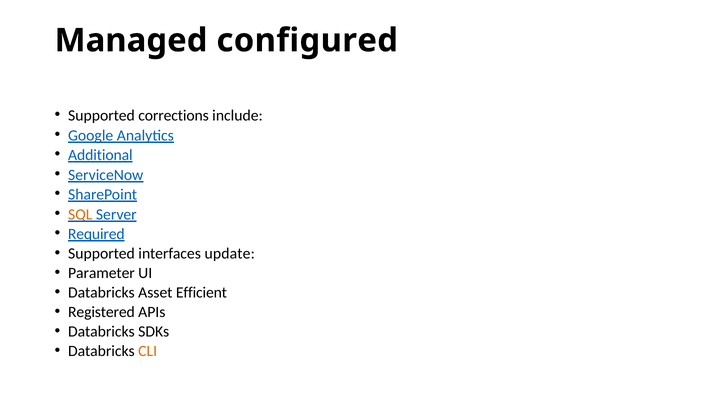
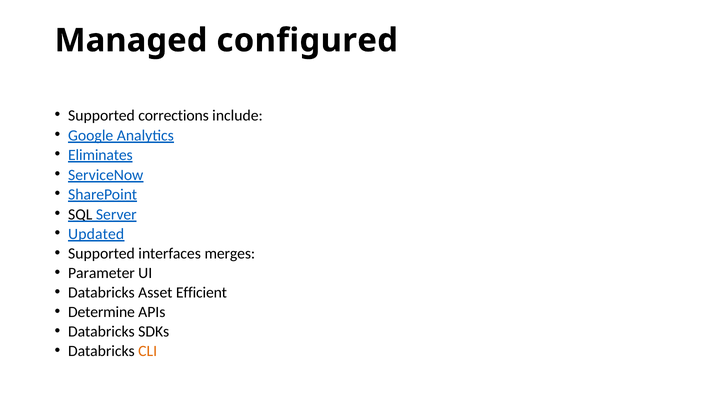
Additional: Additional -> Eliminates (100, 155)
SQL colour: orange -> black (80, 215)
Required: Required -> Updated (96, 234)
update: update -> merges (230, 254)
Registered: Registered -> Determine (101, 312)
